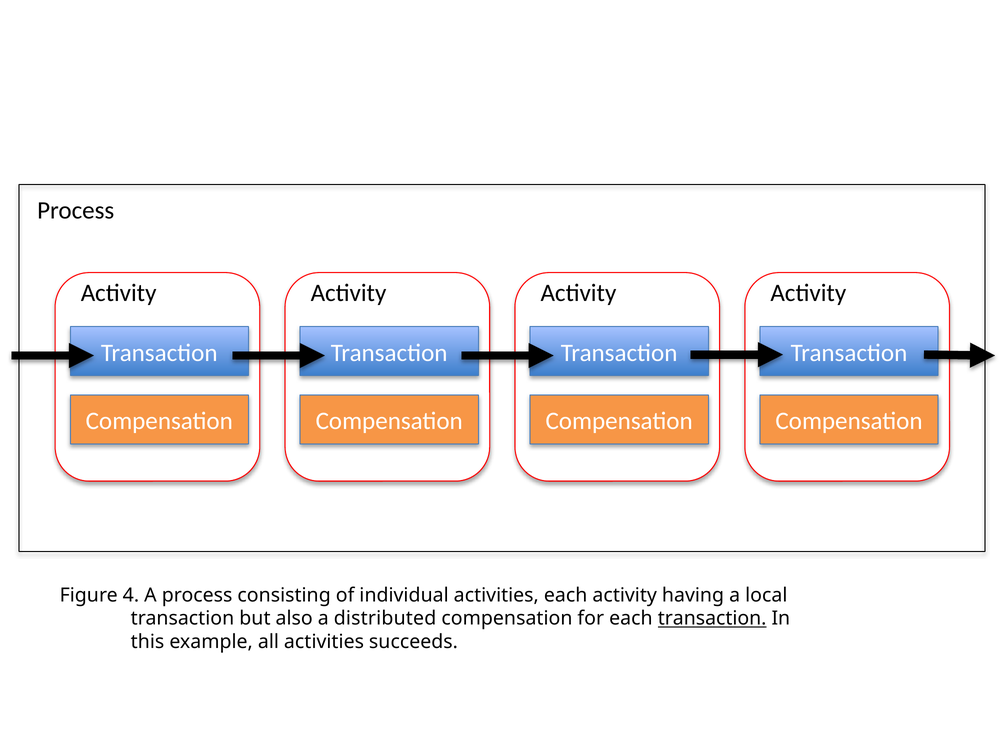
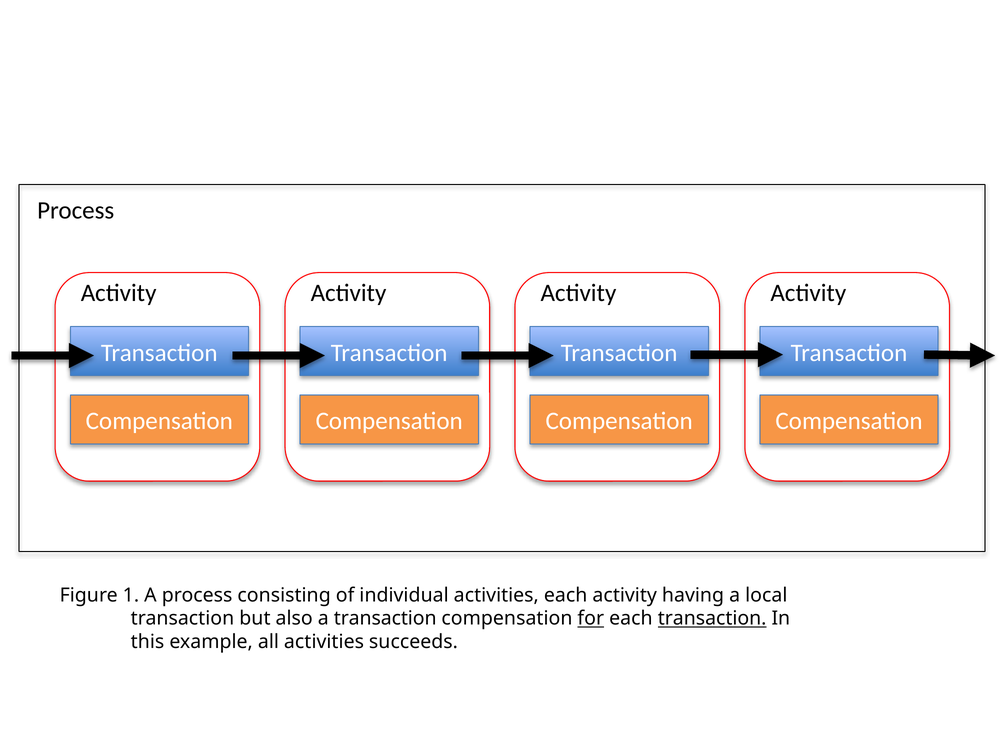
4: 4 -> 1 (131, 594)
a distributed: distributed -> transaction (385, 618)
for underline: none -> present (591, 618)
